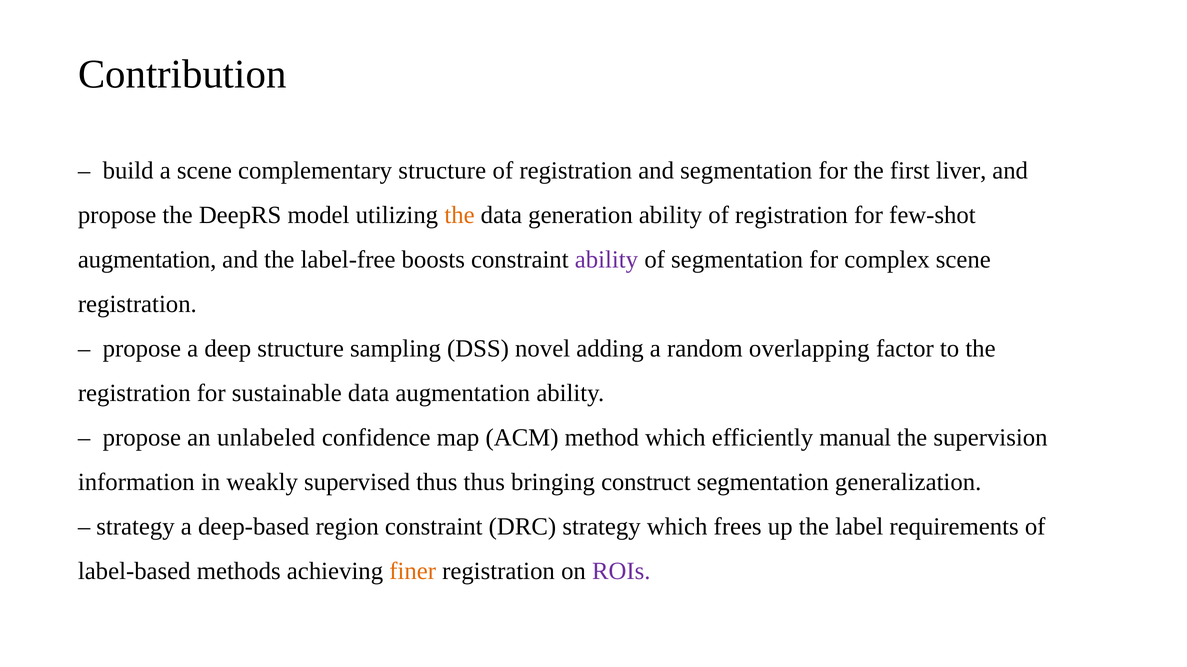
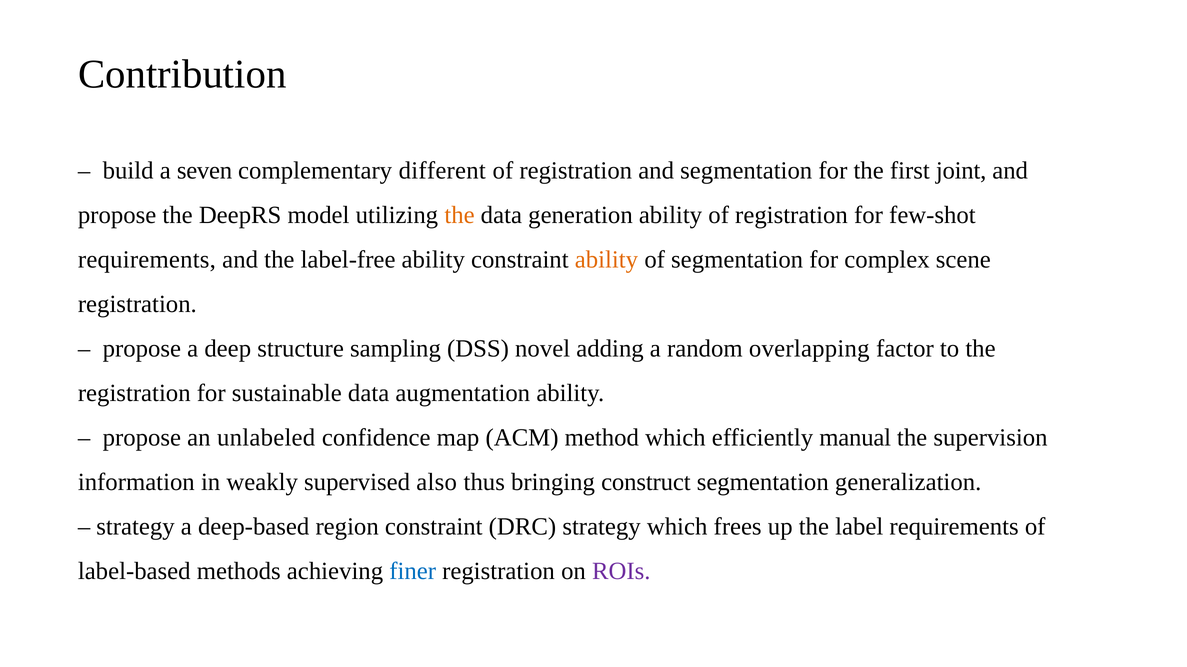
a scene: scene -> seven (205, 171)
complementary structure: structure -> different (442, 171)
liver: liver -> joint (961, 171)
augmentation: augmentation -> requirements (147, 260)
label-free boosts: boosts -> ability (433, 260)
ability colour: purple -> orange (606, 260)
supervised thus: thus -> also (437, 483)
finer colour: orange -> blue (413, 572)
